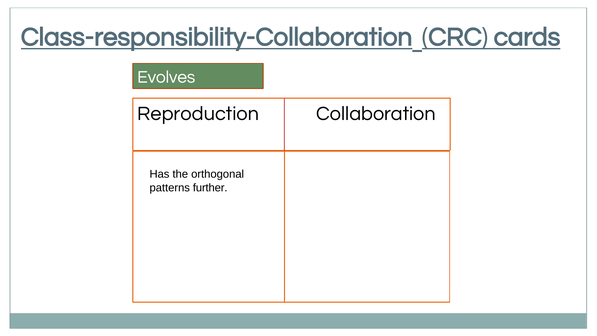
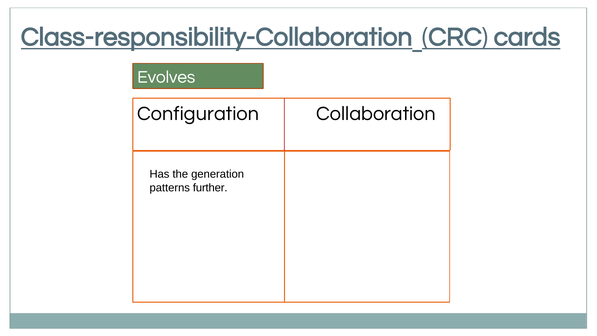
Reproduction: Reproduction -> Configuration (198, 114)
orthogonal: orthogonal -> generation (218, 174)
